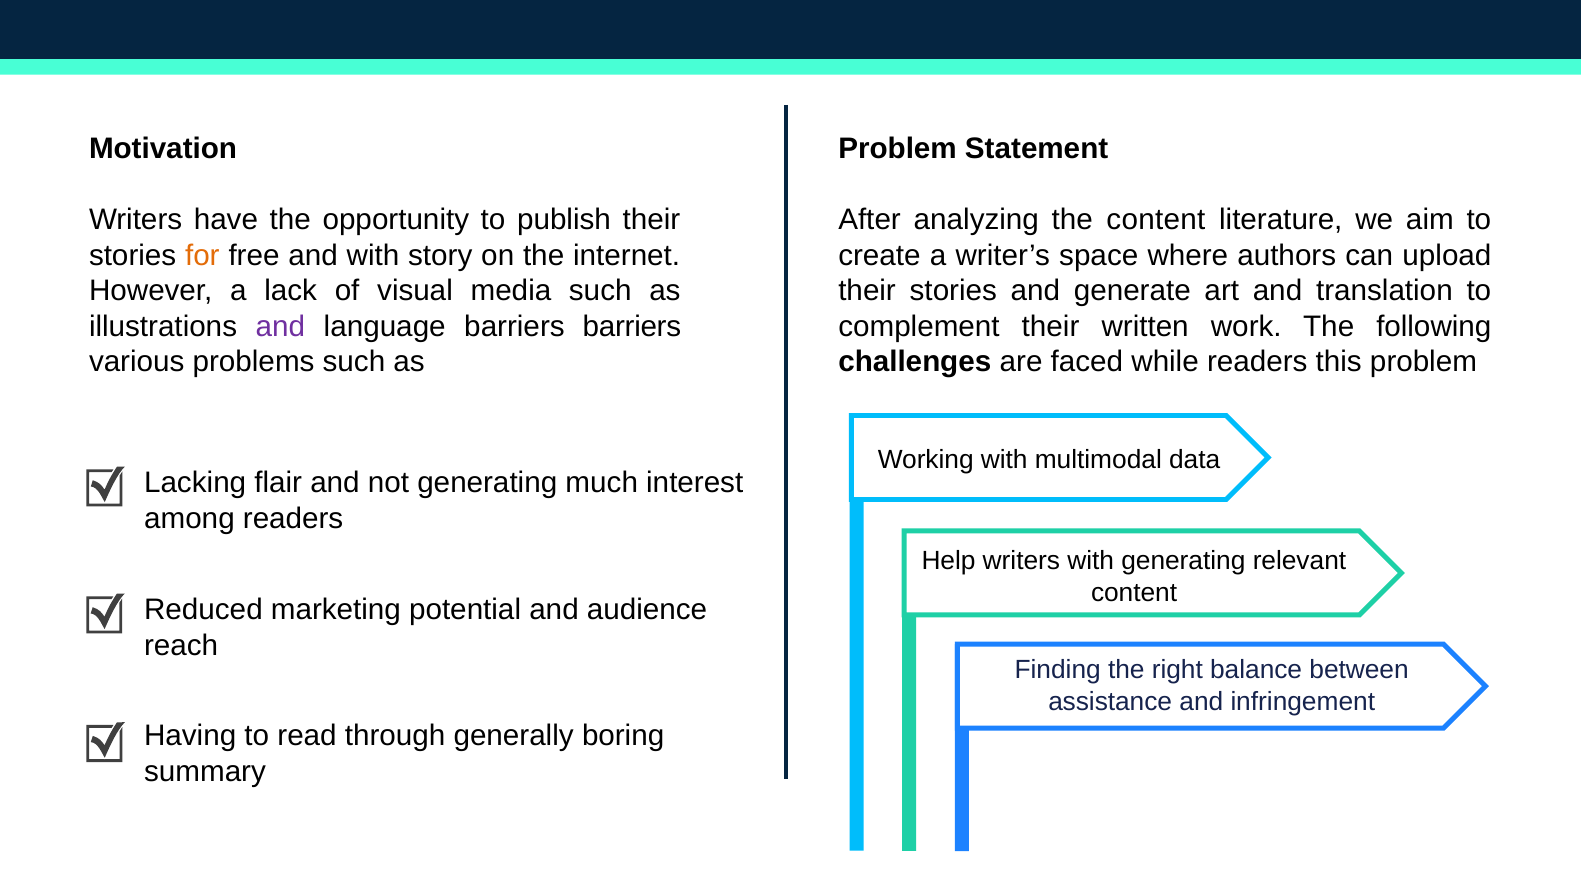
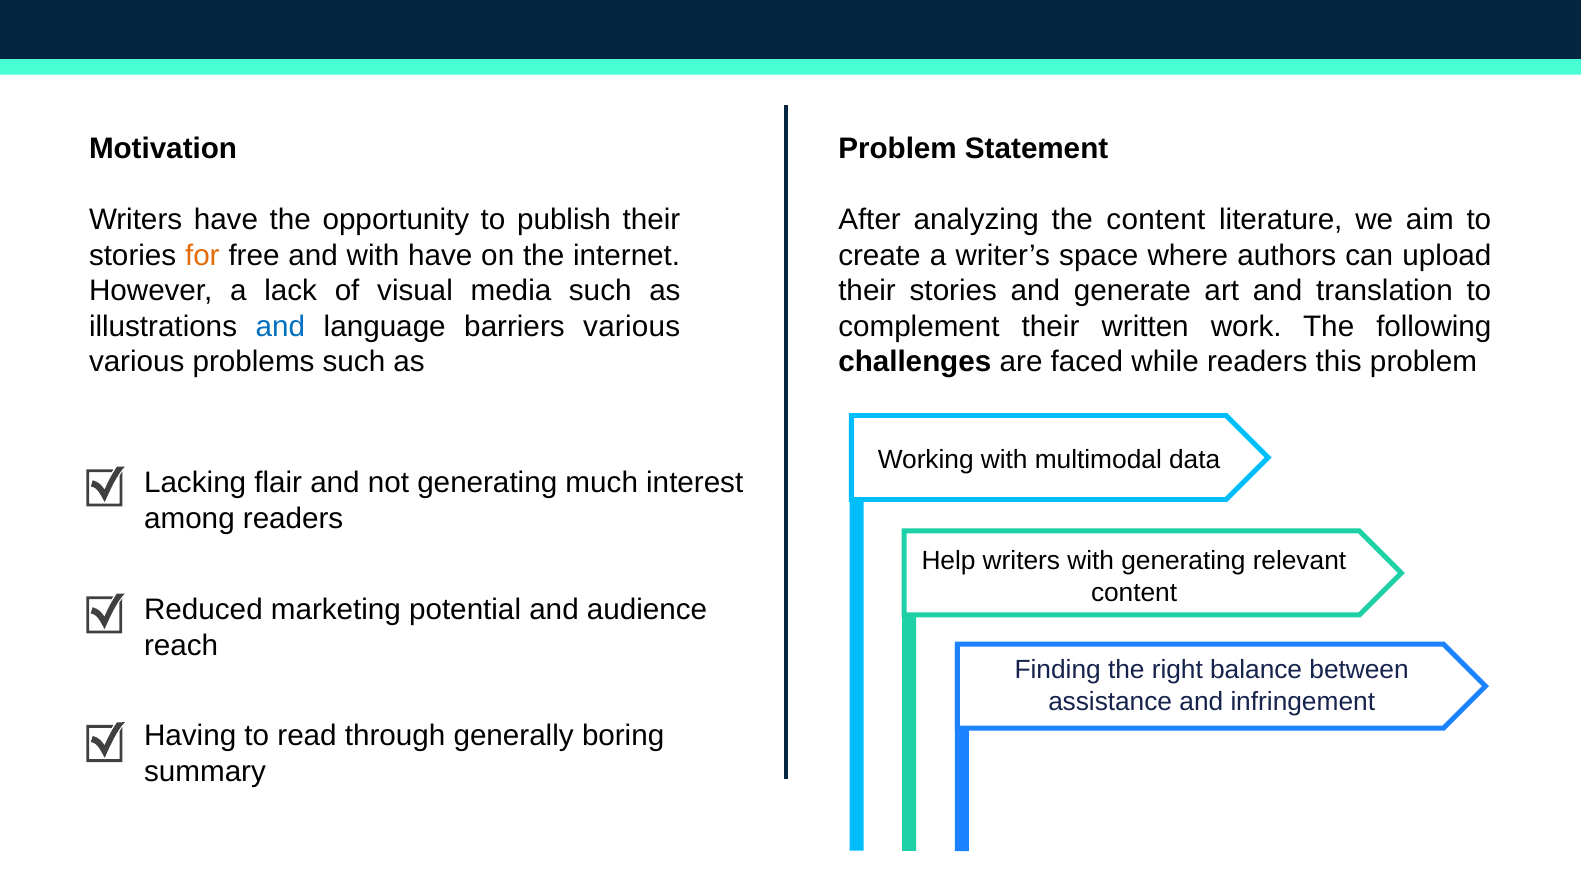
with story: story -> have (440, 256)
and colour: purple -> blue (280, 327)
barriers barriers: barriers -> various (632, 327)
